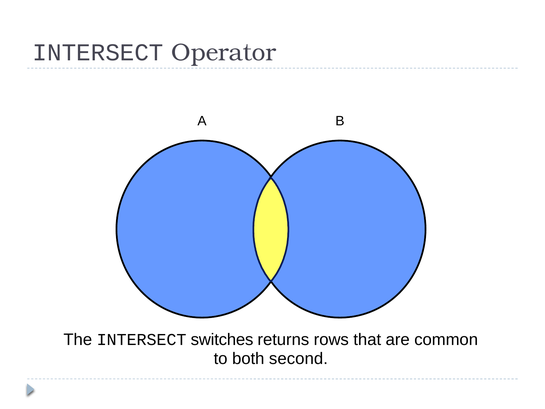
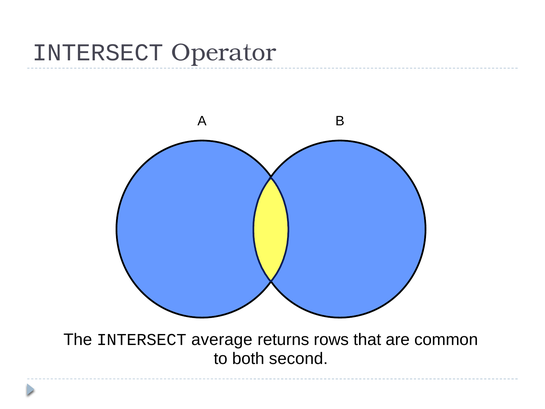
switches: switches -> average (222, 340)
